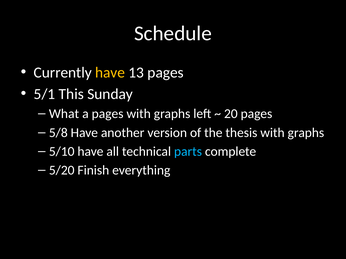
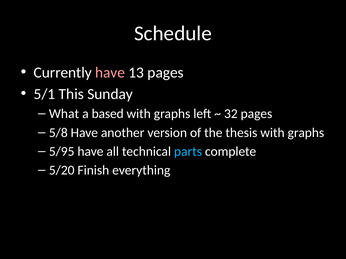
have colour: yellow -> pink (110, 73)
a pages: pages -> based (108, 114)
20: 20 -> 32 (231, 114)
5/10: 5/10 -> 5/95 (62, 152)
